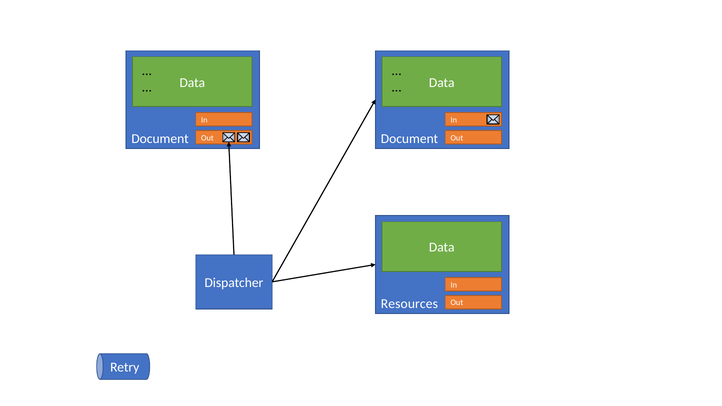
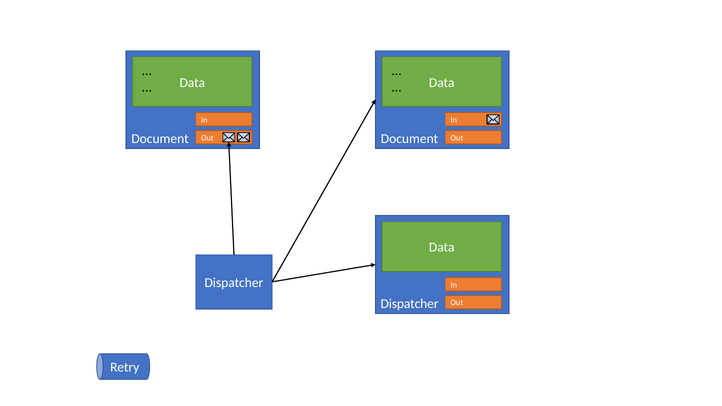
Resources: Resources -> Dispatcher (410, 304)
